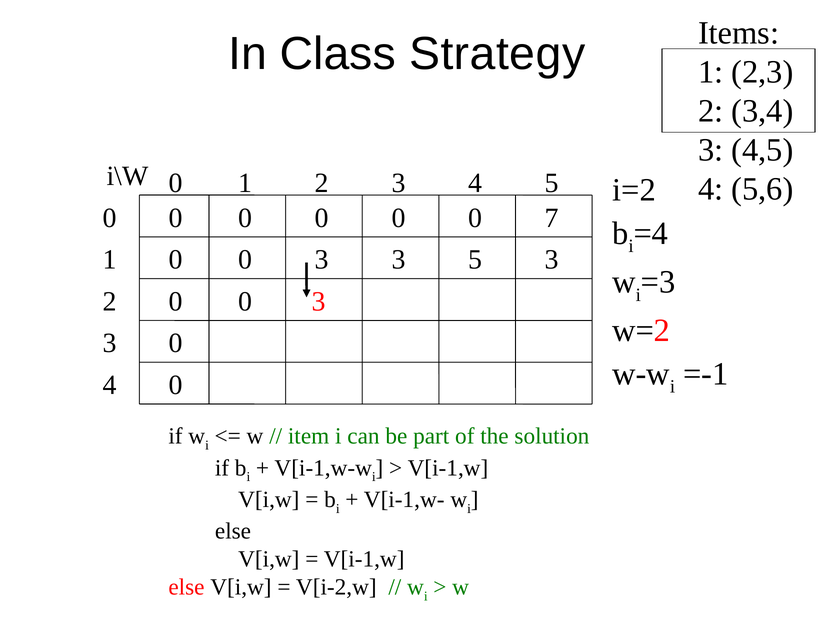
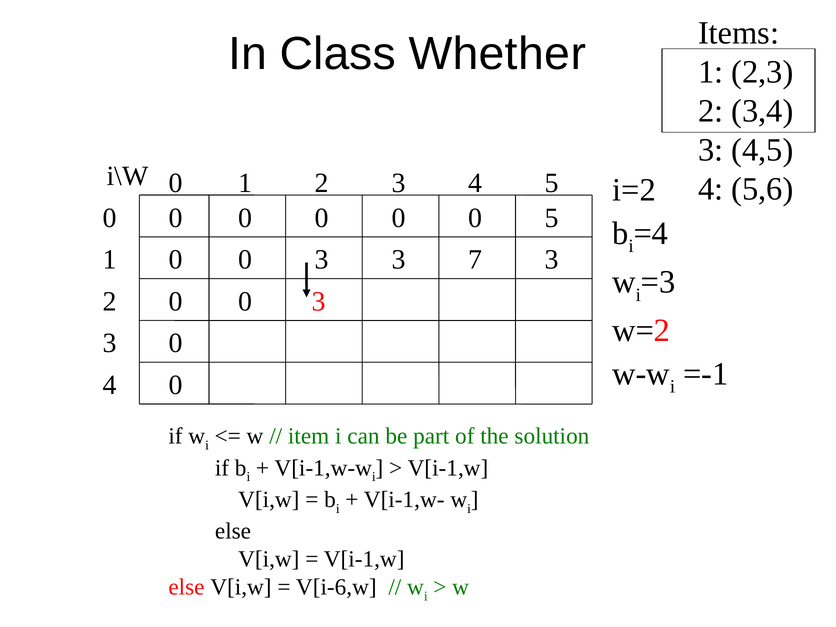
Strategy: Strategy -> Whether (497, 54)
0 7: 7 -> 5 (552, 218)
3 5: 5 -> 7 (475, 260)
V[i-2,w: V[i-2,w -> V[i-6,w (336, 587)
